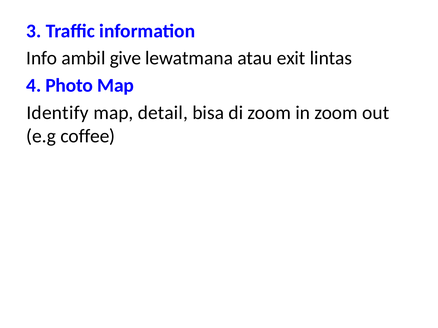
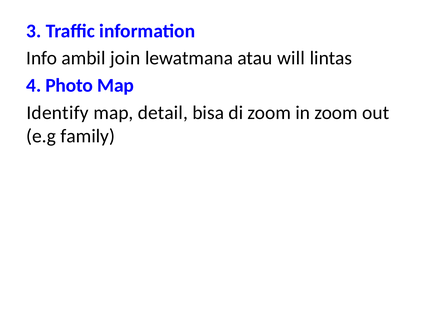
give: give -> join (125, 58)
exit: exit -> will (291, 58)
coffee: coffee -> family (88, 136)
